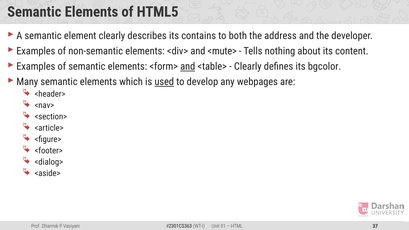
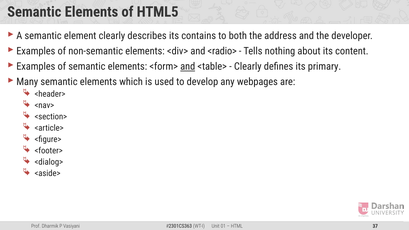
<mute>: <mute> -> <radio> (222, 51)
bgcolor: bgcolor -> primary (324, 67)
used underline: present -> none (164, 82)
